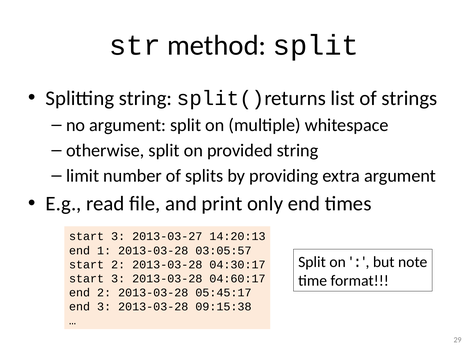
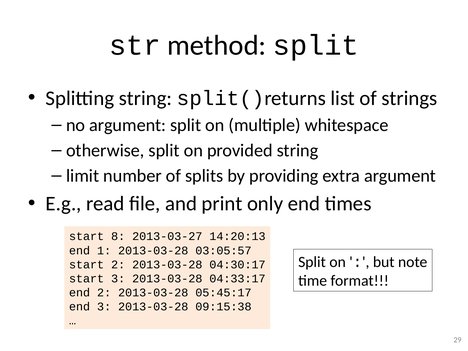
3: 3 -> 8 (118, 236)
04:60:17: 04:60:17 -> 04:33:17 (237, 279)
